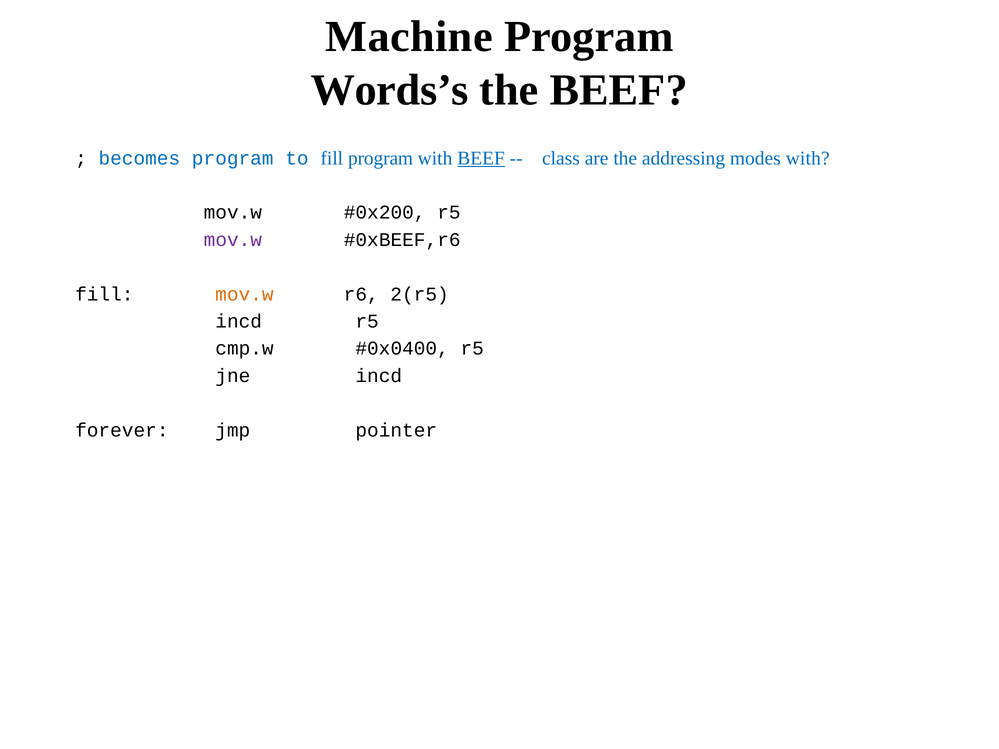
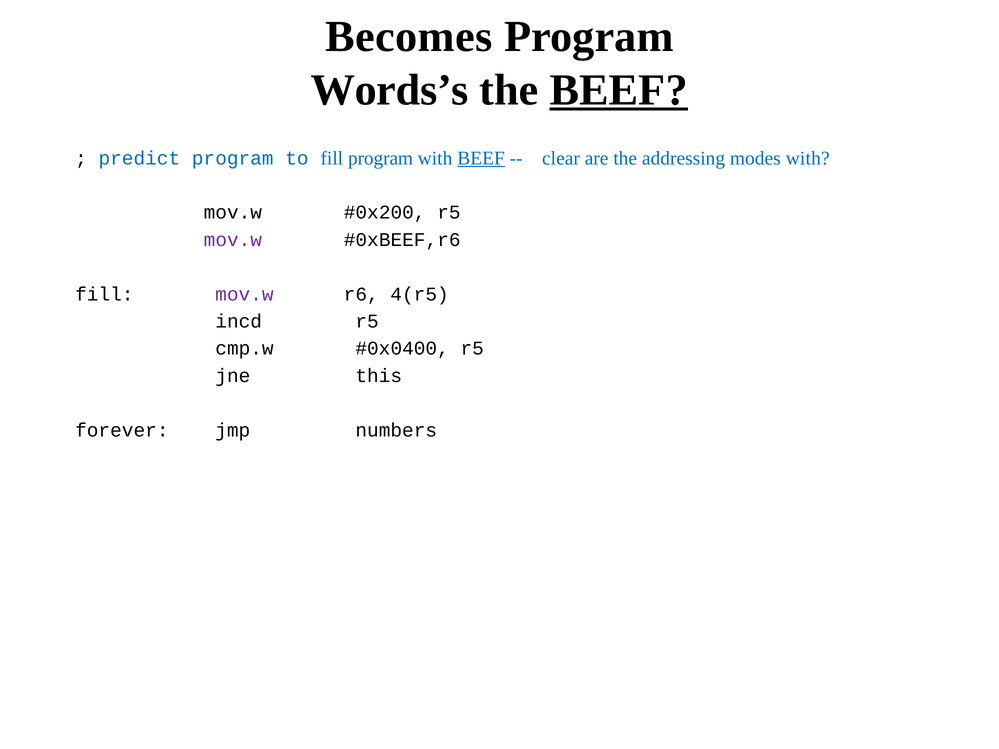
Machine: Machine -> Becomes (409, 37)
BEEF underline: none -> present (619, 90)
becomes: becomes -> predict (139, 158)
class: class -> clear (561, 158)
mov.w colour: orange -> purple (244, 294)
2(r5: 2(r5 -> 4(r5 (420, 294)
jne incd: incd -> this (379, 376)
pointer: pointer -> numbers (396, 430)
